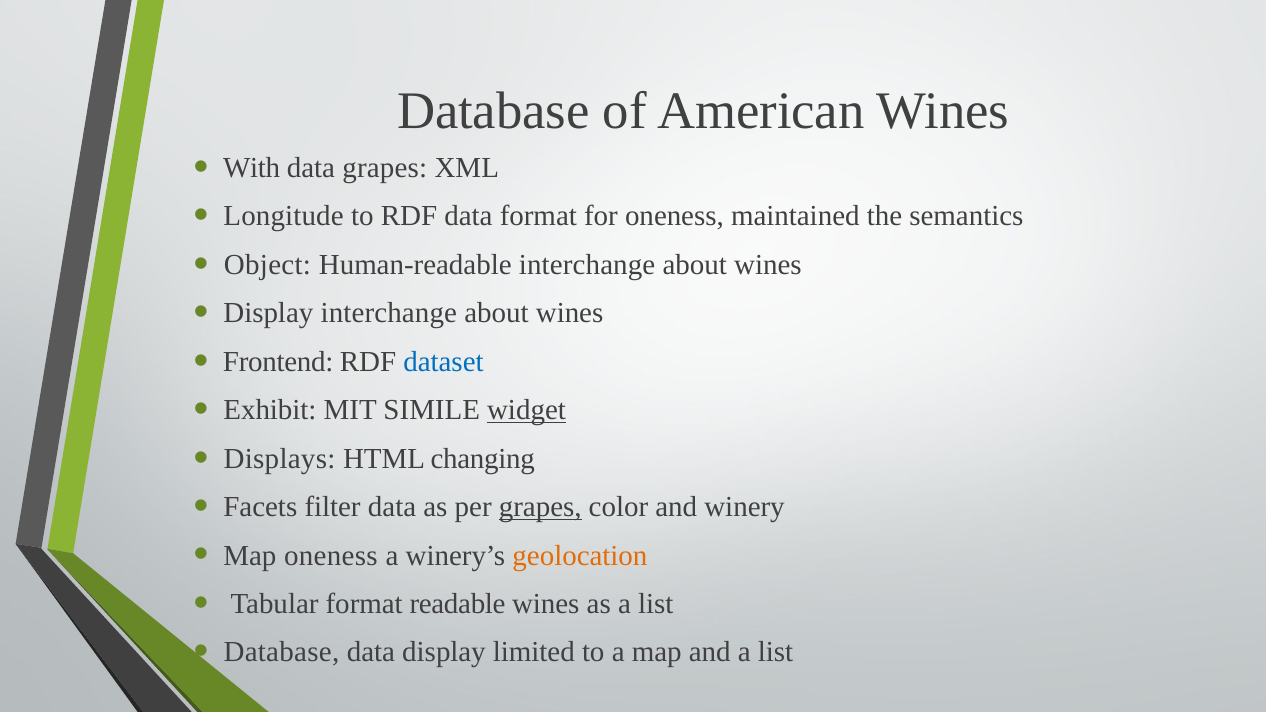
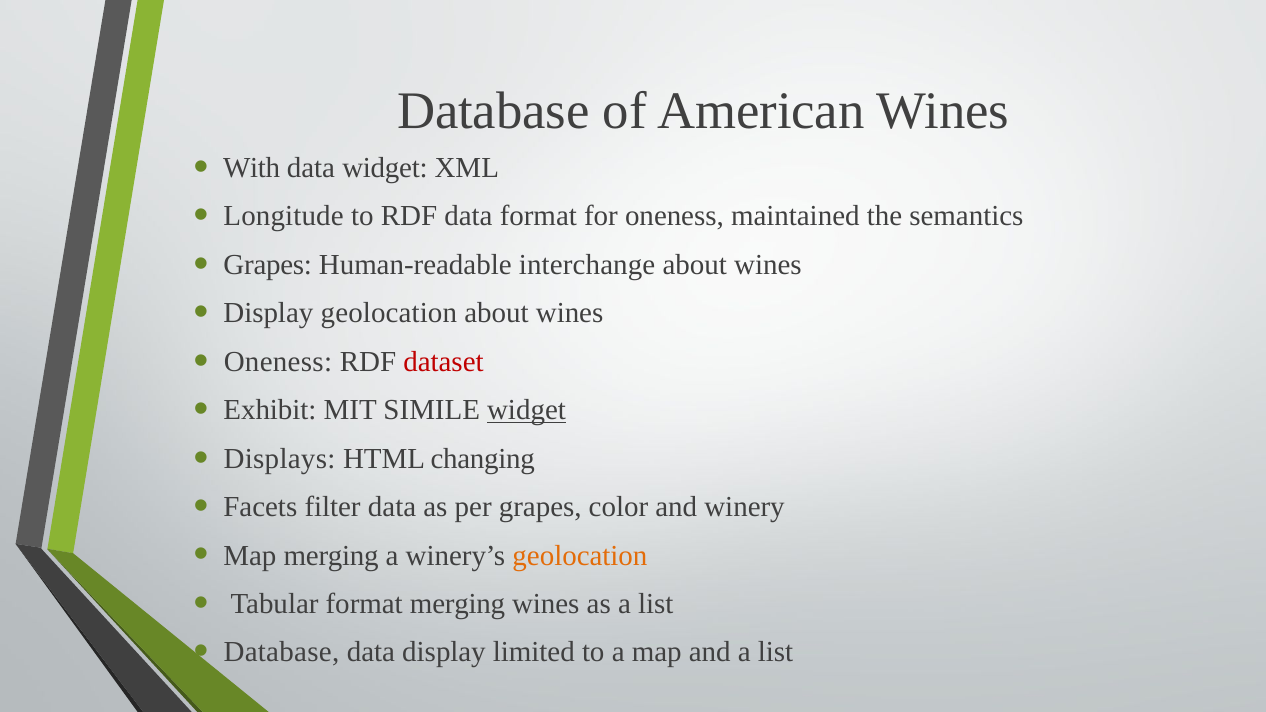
data grapes: grapes -> widget (385, 168)
Object: Object -> Grapes (268, 265)
Display interchange: interchange -> geolocation (389, 313)
Frontend: Frontend -> Oneness (278, 362)
dataset colour: blue -> red (443, 362)
grapes underline: present -> none (540, 507)
Map oneness: oneness -> merging (331, 556)
format readable: readable -> merging (458, 604)
